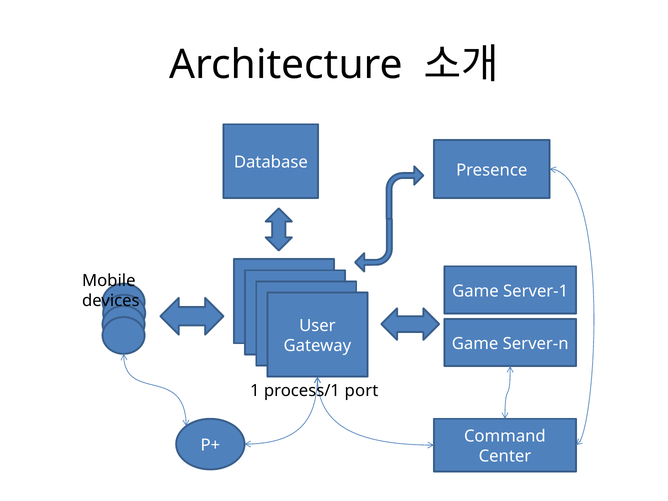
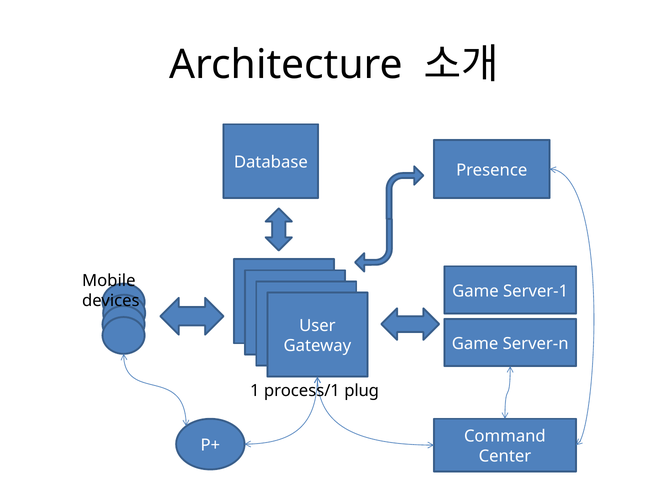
port: port -> plug (362, 391)
